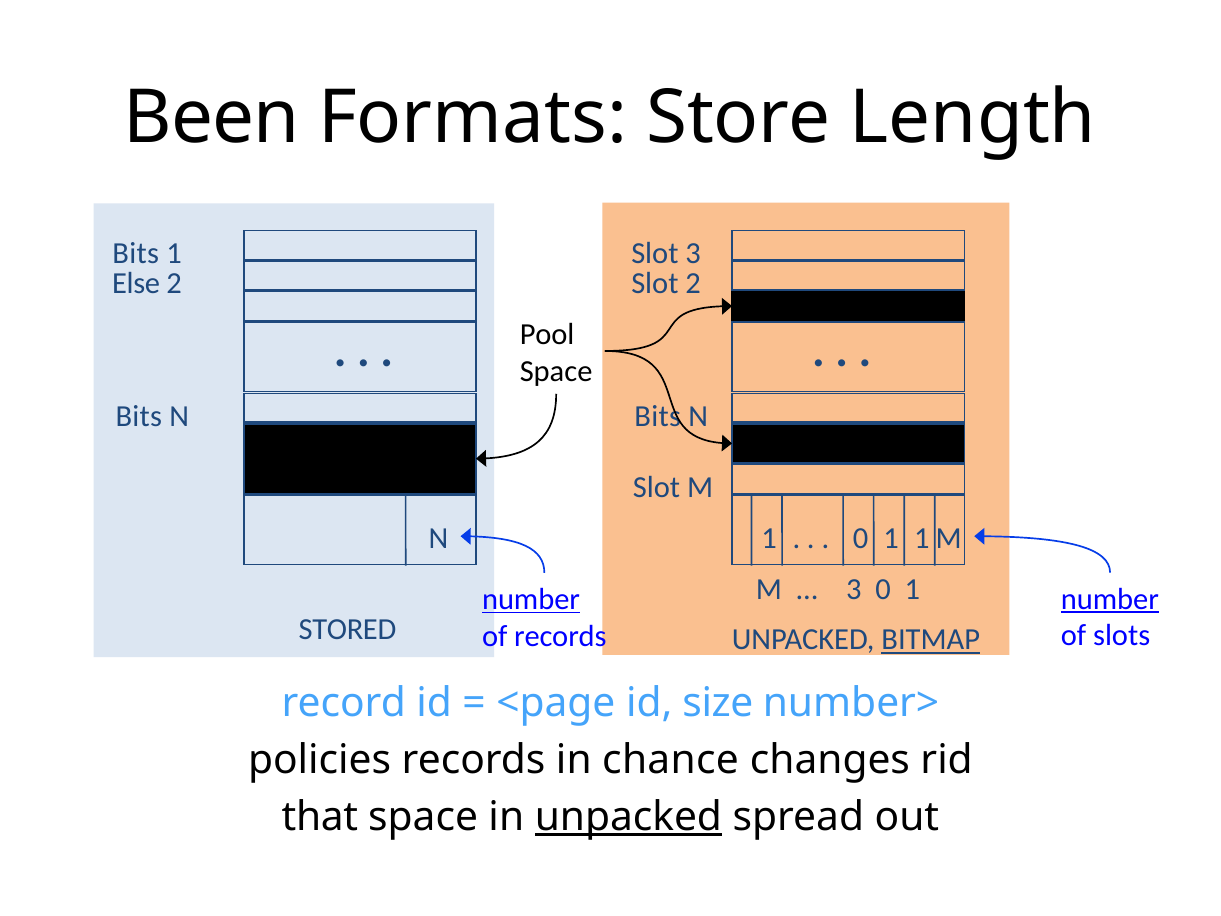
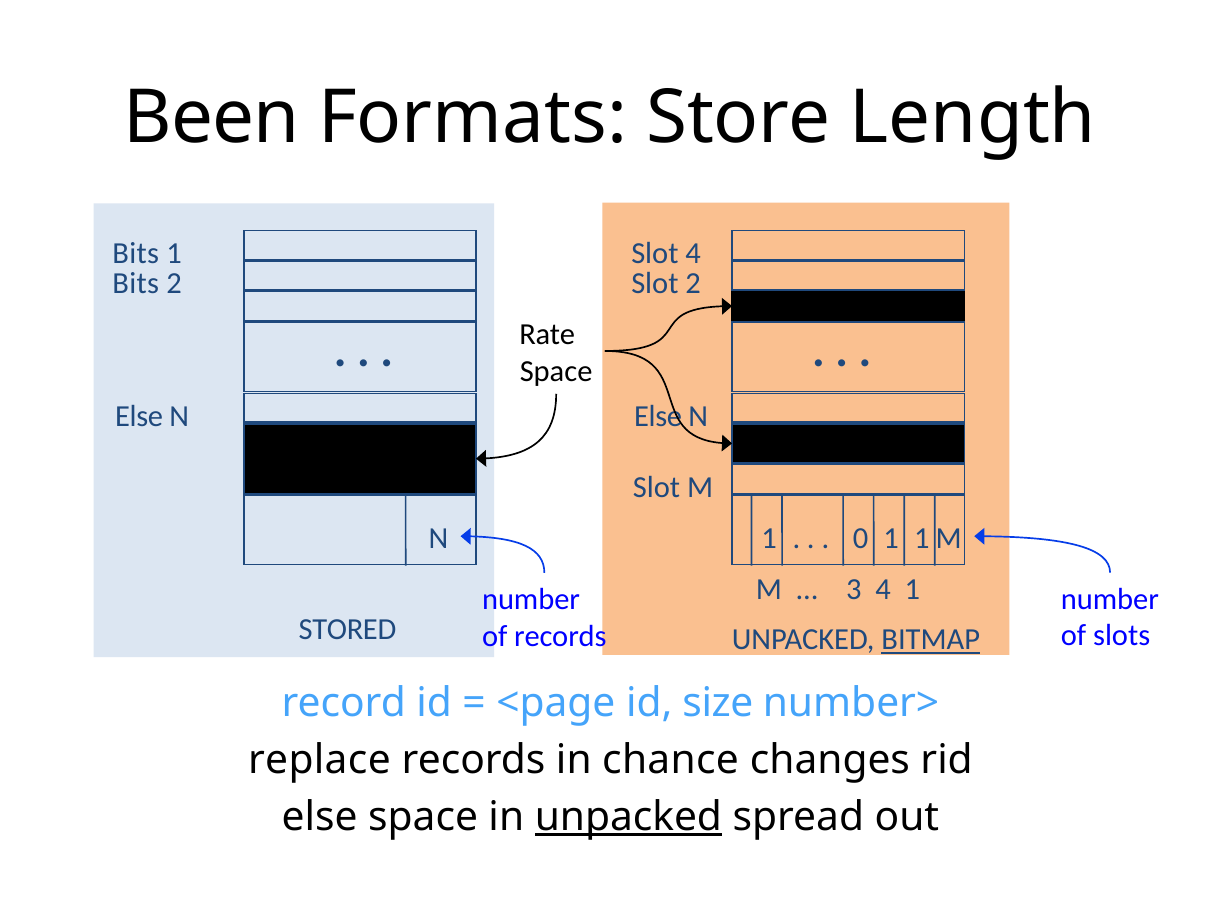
Slot 3: 3 -> 4 (693, 253)
Else: Else -> Bits (136, 284)
Pool: Pool -> Rate (547, 335)
Bits: Bits -> Else (658, 416)
Bits: Bits -> Else (139, 416)
3 0: 0 -> 4 (883, 589)
number underline: present -> none (1110, 599)
number underline: present -> none (531, 599)
policies: policies -> replace (319, 760)
that: that -> else (320, 817)
